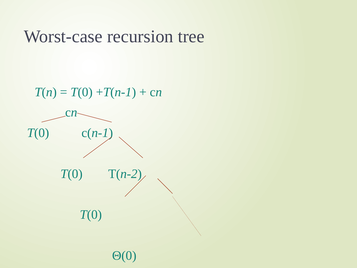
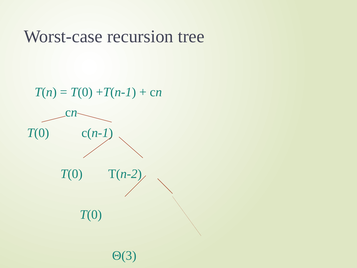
Θ(0: Θ(0 -> Θ(3 (124, 255)
